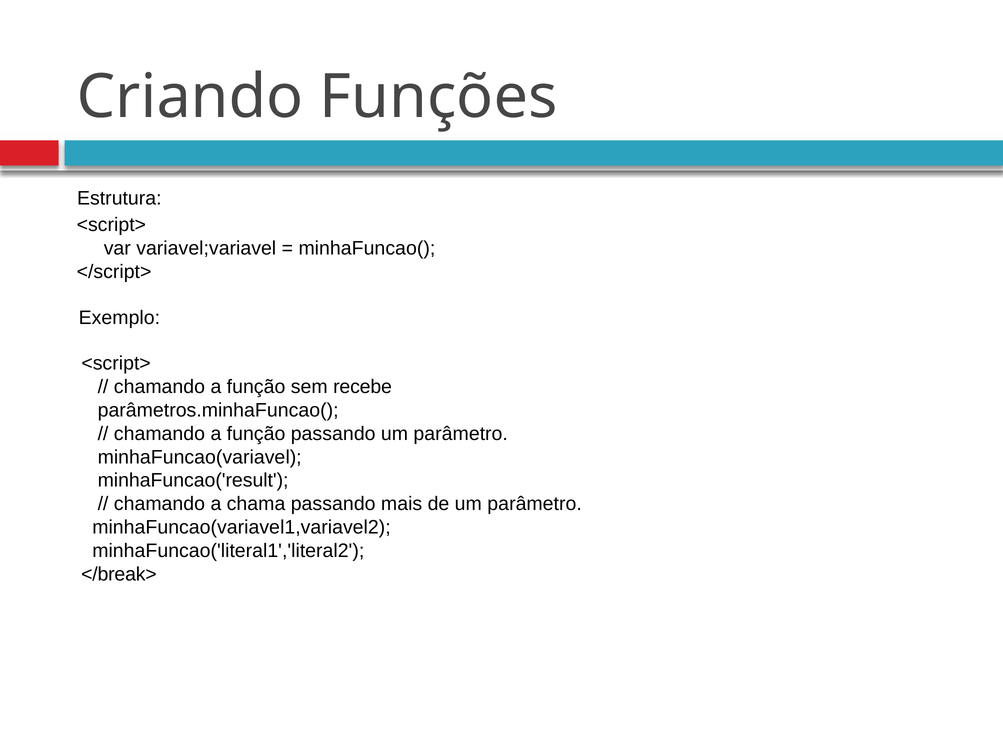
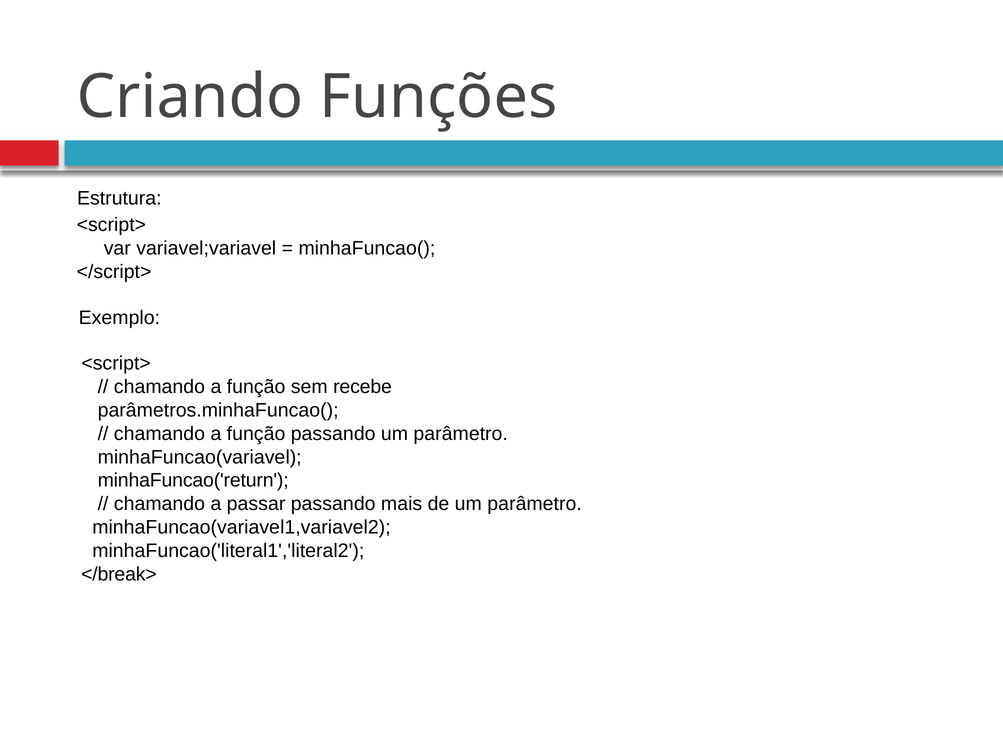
minhaFuncao('result: minhaFuncao('result -> minhaFuncao('return (193, 481)
chama: chama -> passar (256, 504)
